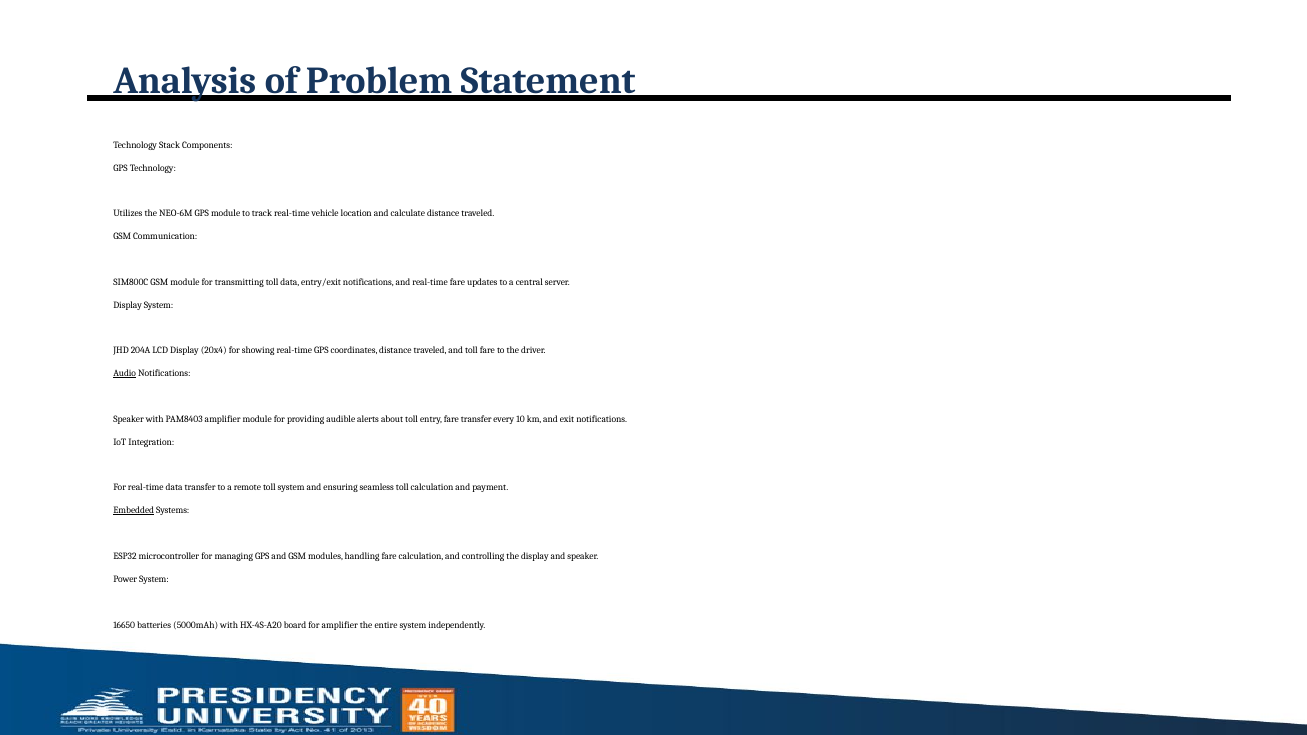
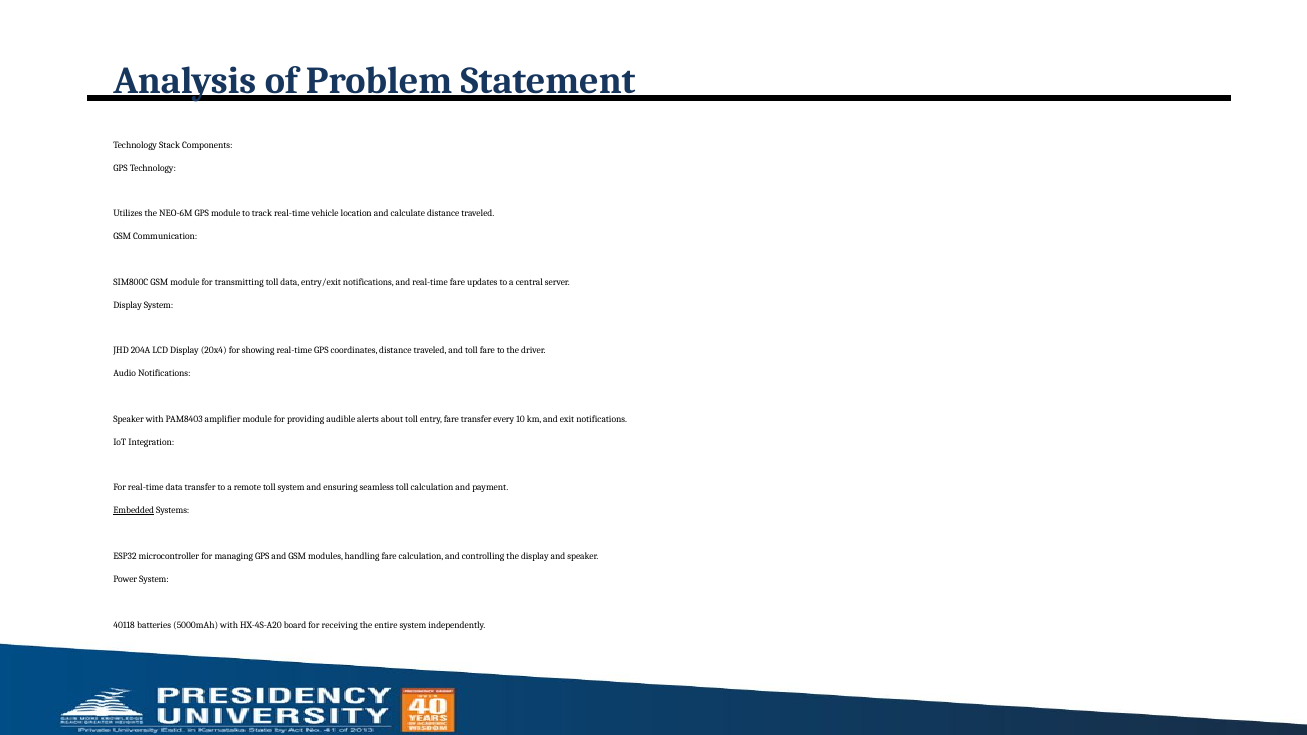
Audio underline: present -> none (125, 374)
16650: 16650 -> 40118 (124, 625)
for amplifier: amplifier -> receiving (340, 625)
